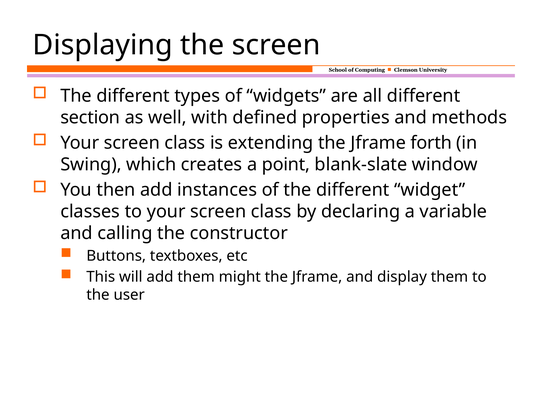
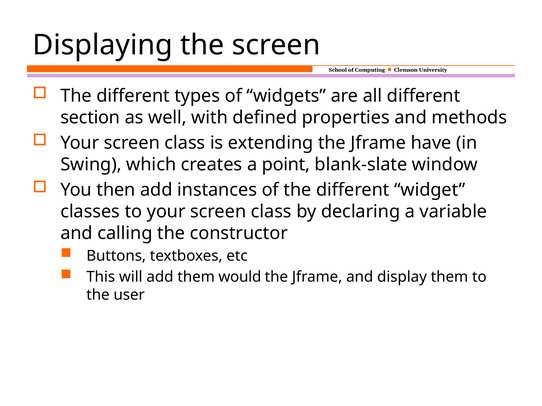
forth: forth -> have (431, 143)
might: might -> would (240, 277)
